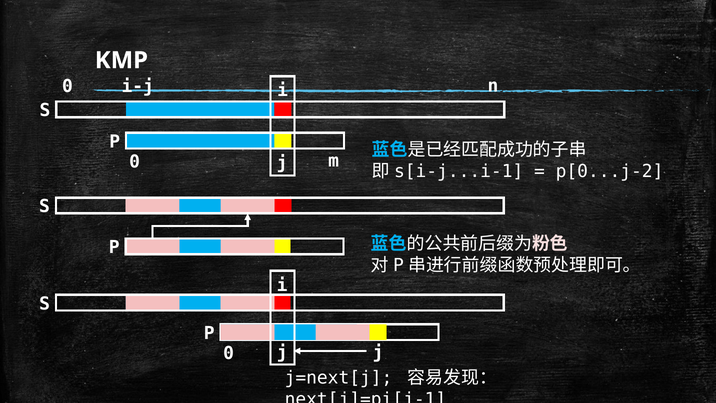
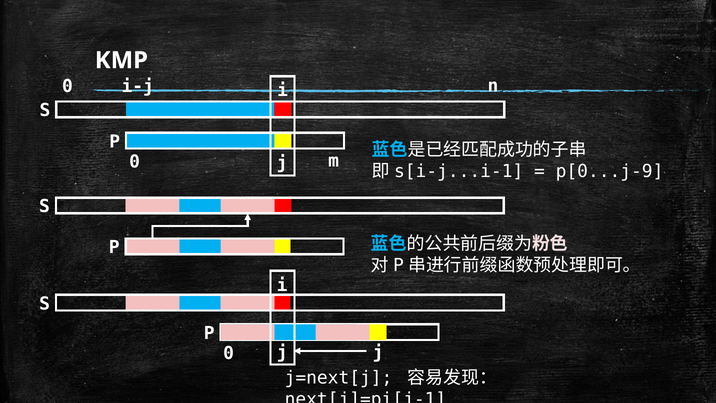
p[0...j-2: p[0...j-2 -> p[0...j-9 (610, 171)
